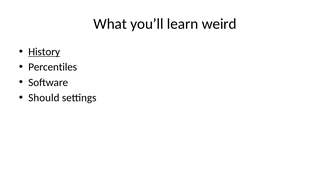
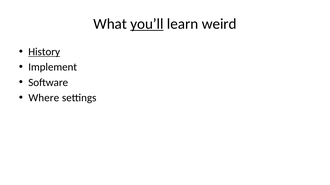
you’ll underline: none -> present (147, 24)
Percentiles: Percentiles -> Implement (53, 67)
Should: Should -> Where (44, 98)
